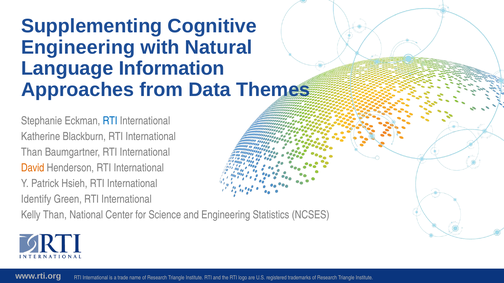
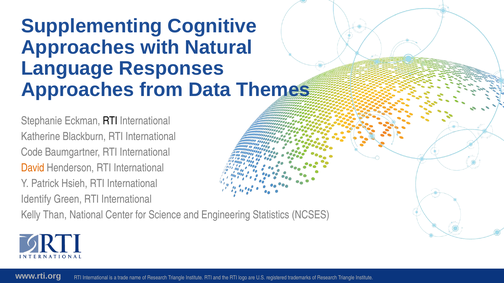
Engineering: Engineering -> Approaches (78, 47)
Information: Information -> Responses (171, 69)
RTI colour: blue -> black (110, 121)
Than: Than -> Code (32, 152)
